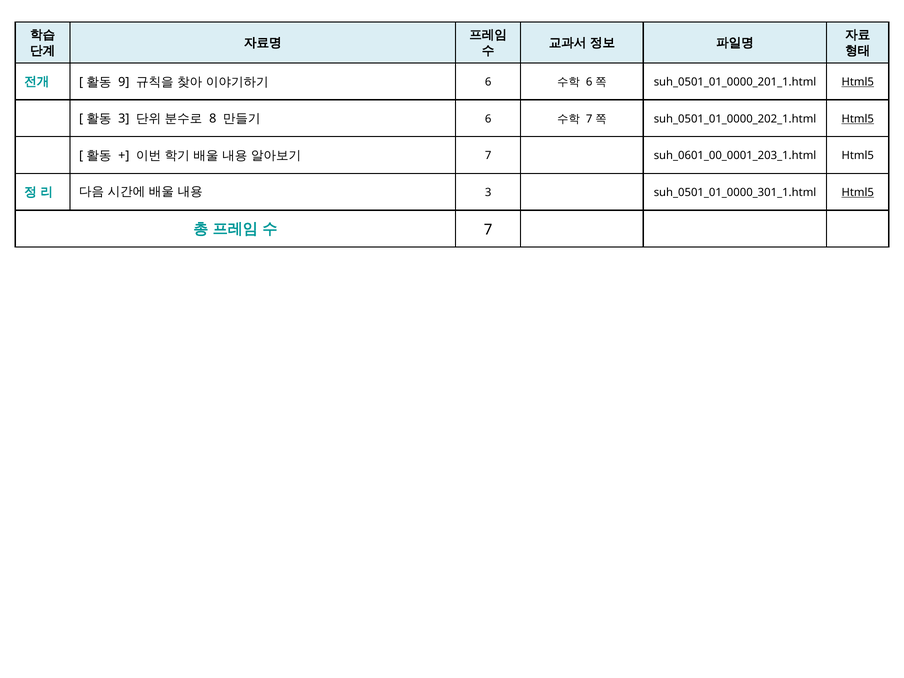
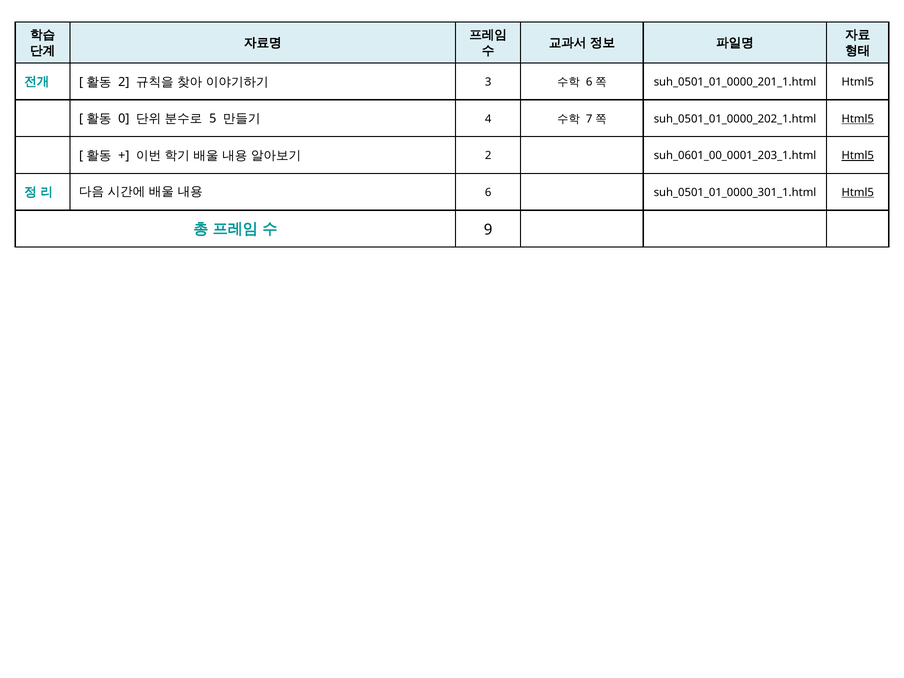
9: 9 -> 2 (124, 82)
6: 6 -> 3 (488, 82)
Html5 underline: present -> none (858, 82)
3: 3 -> 0 (124, 119)
8: 8 -> 5 (213, 119)
6: 6 -> 4 (488, 119)
7: 7 -> 2 (488, 156)
Html5 underline: none -> present (858, 156)
3: 3 -> 6 (488, 192)
7: 7 -> 9 (488, 230)
